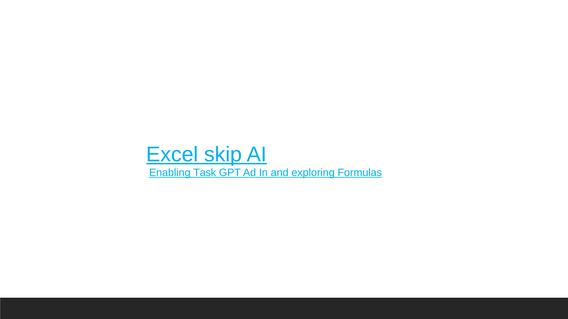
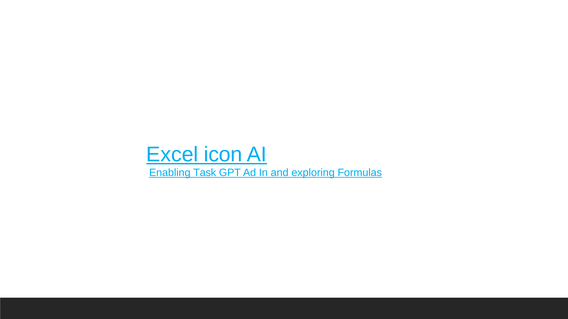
skip: skip -> icon (223, 155)
